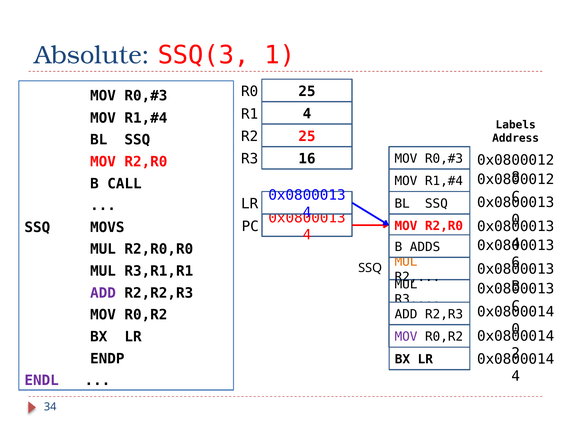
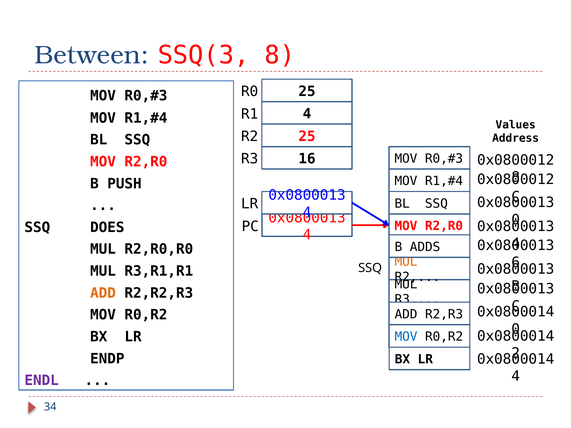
Absolute: Absolute -> Between (92, 55)
SSQ(3 1: 1 -> 8 (280, 55)
Labels: Labels -> Values (516, 125)
CALL: CALL -> PUSH (124, 184)
MOVS: MOVS -> DOES (107, 228)
ADD colour: purple -> orange (103, 293)
MOV colour: purple -> blue (406, 337)
